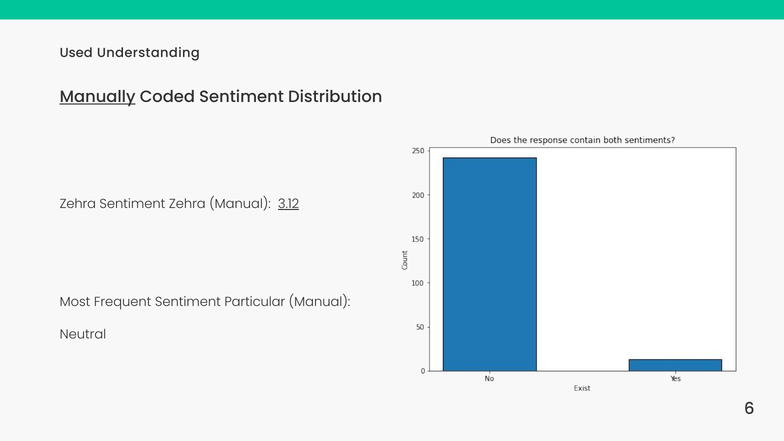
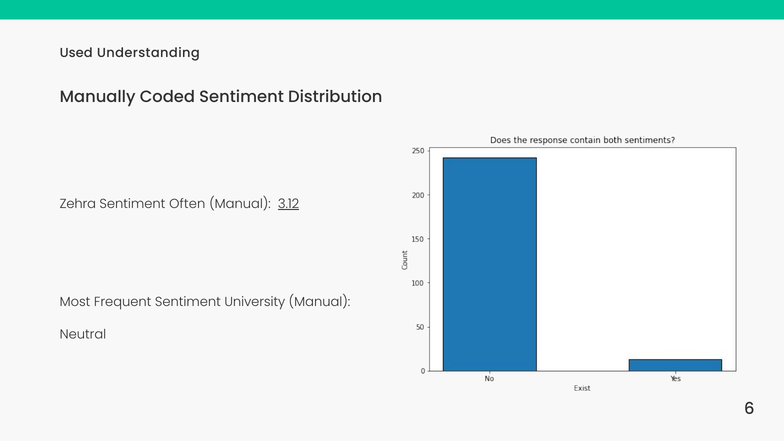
Manually underline: present -> none (98, 97)
Sentiment Zehra: Zehra -> Often (187, 204)
Particular: Particular -> University (255, 302)
